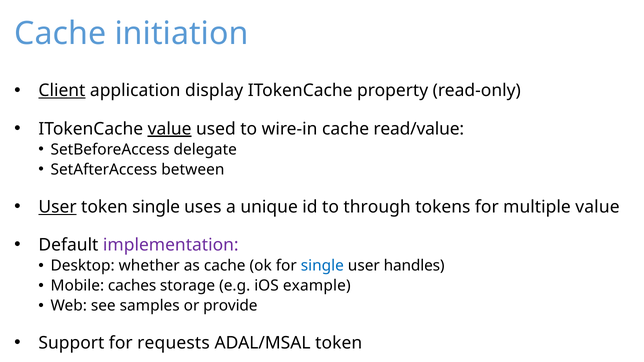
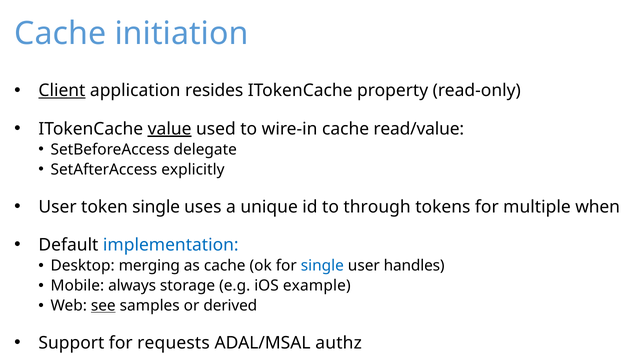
display: display -> resides (214, 91)
between: between -> explicitly (193, 170)
User underline: present -> none (58, 207)
multiple value: value -> when (598, 207)
implementation colour: purple -> blue (171, 245)
whether: whether -> merging (149, 266)
caches: caches -> always (132, 286)
see underline: none -> present (103, 306)
provide: provide -> derived (230, 306)
ADAL/MSAL token: token -> authz (339, 343)
